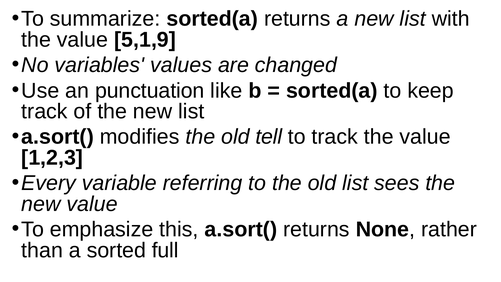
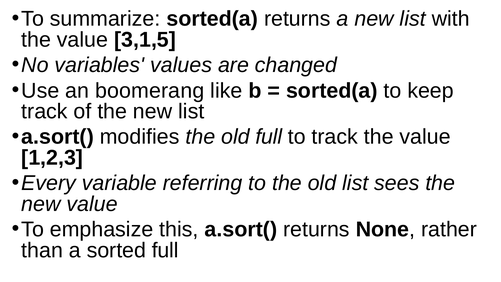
5,1,9: 5,1,9 -> 3,1,5 (145, 40)
punctuation: punctuation -> boomerang (150, 91)
old tell: tell -> full (269, 137)
